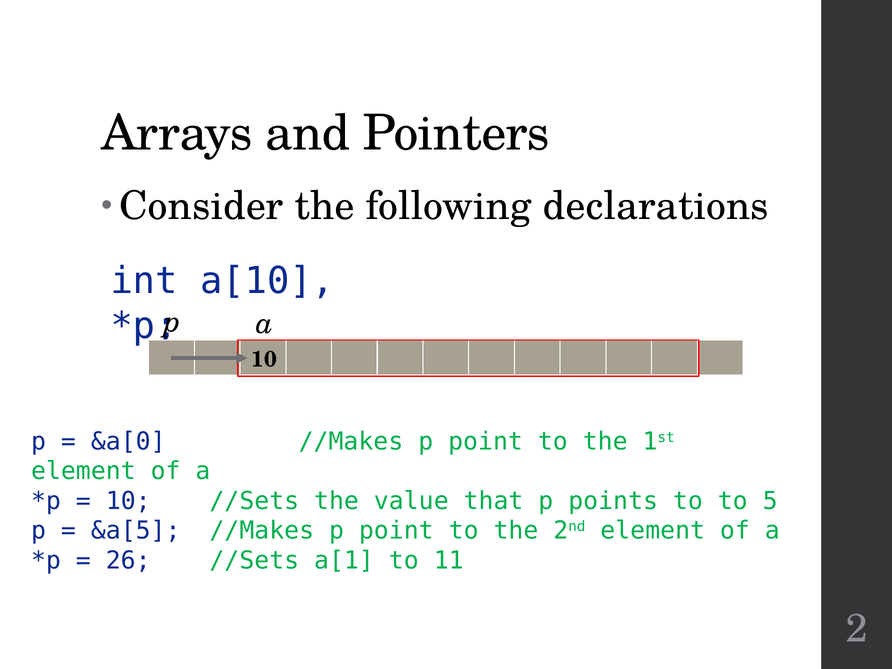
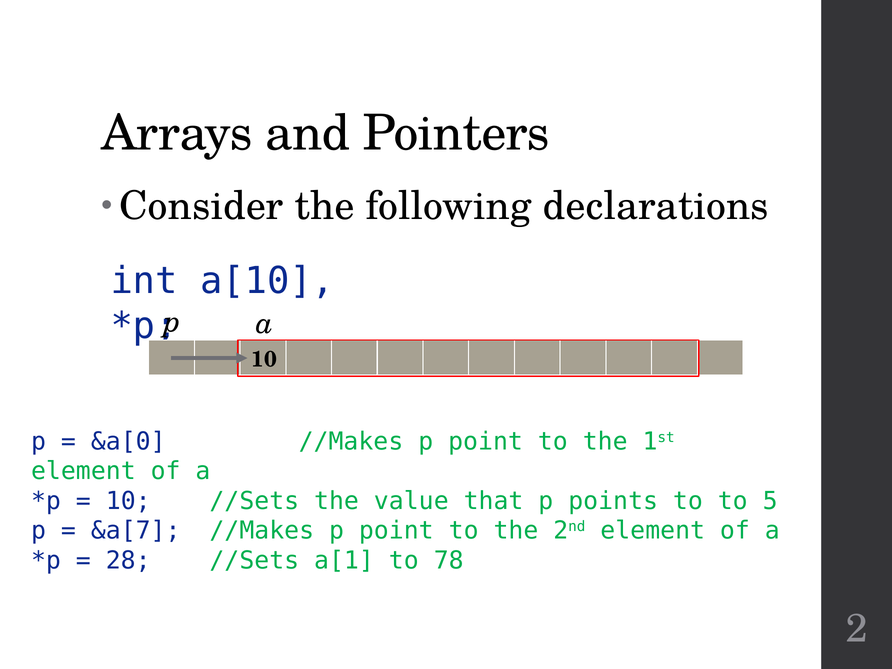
&a[5: &a[5 -> &a[7 (136, 531)
26: 26 -> 28 (128, 560)
11: 11 -> 78 (449, 560)
